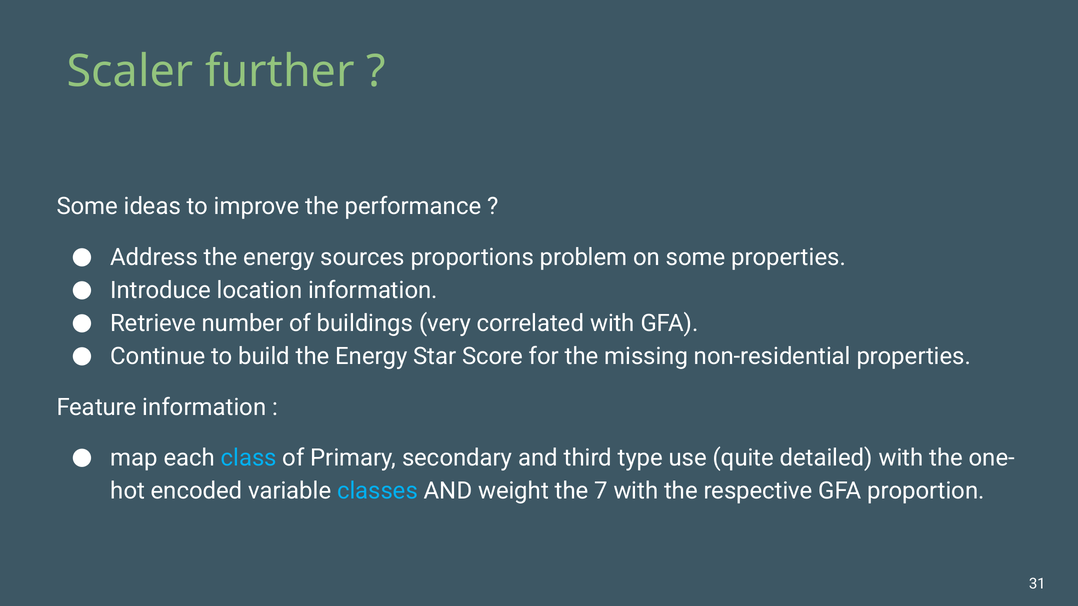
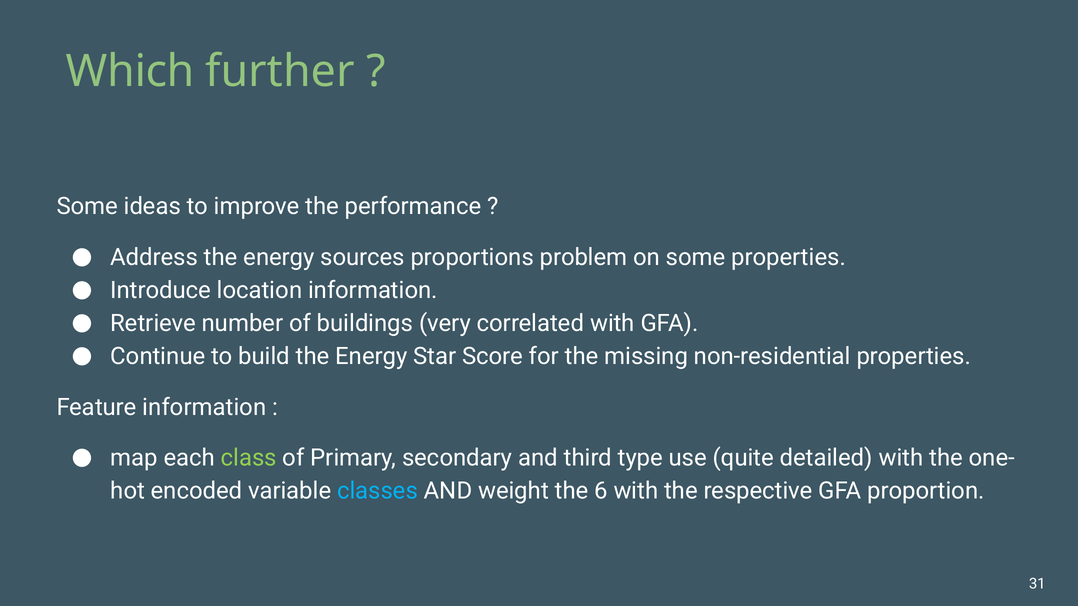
Scaler: Scaler -> Which (130, 72)
class colour: light blue -> light green (249, 458)
7: 7 -> 6 (601, 491)
